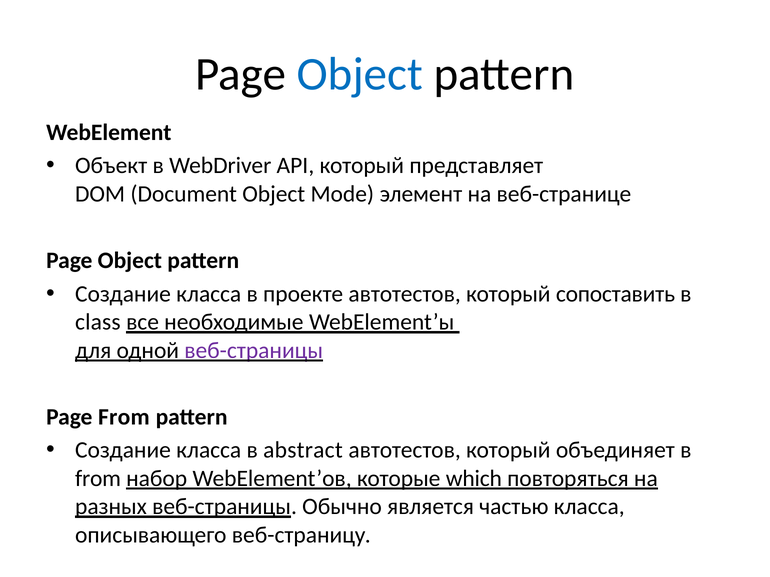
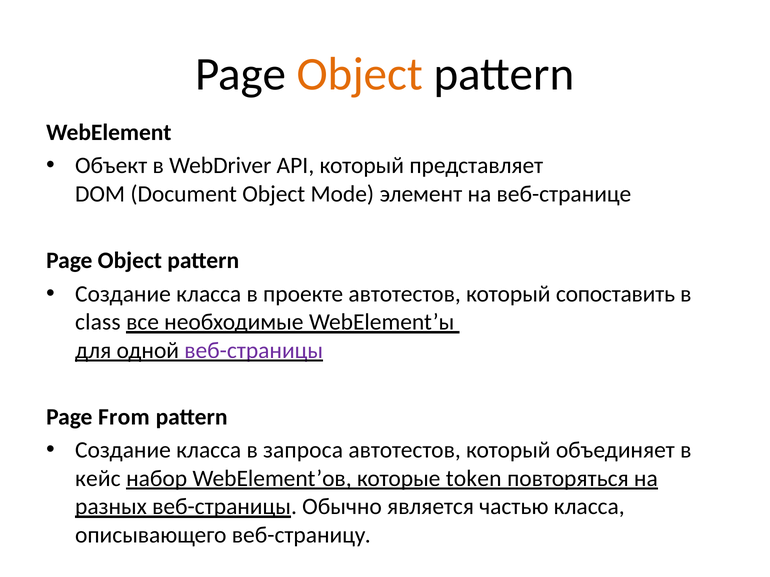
Object colour: blue -> orange (360, 75)
abstract: abstract -> запроса (303, 451)
from: from -> кейс (98, 479)
which: which -> token (474, 479)
